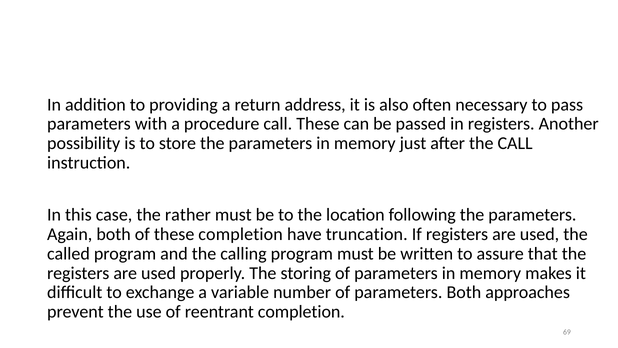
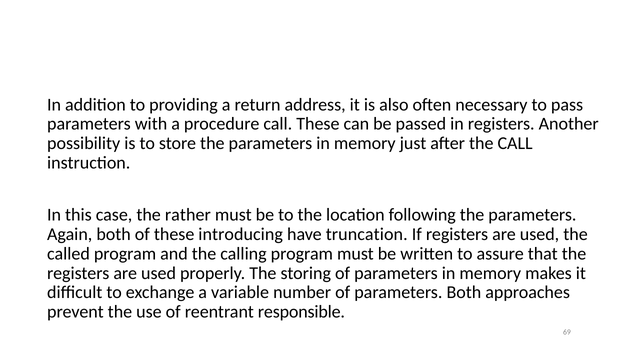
these completion: completion -> introducing (241, 234)
reentrant completion: completion -> responsible (301, 312)
